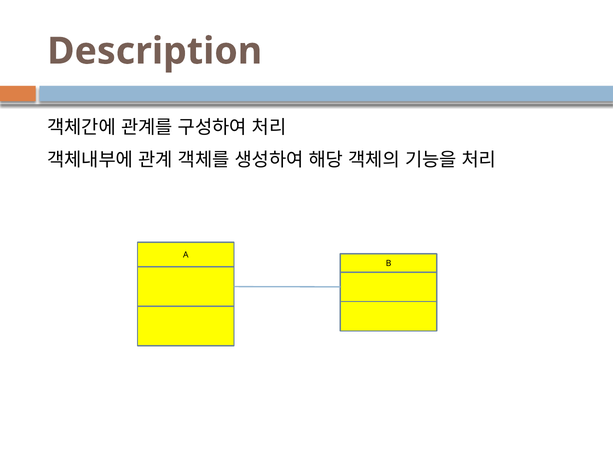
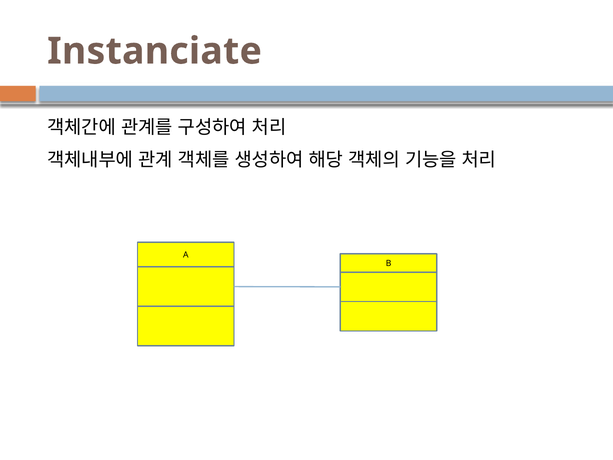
Description: Description -> Instanciate (155, 51)
